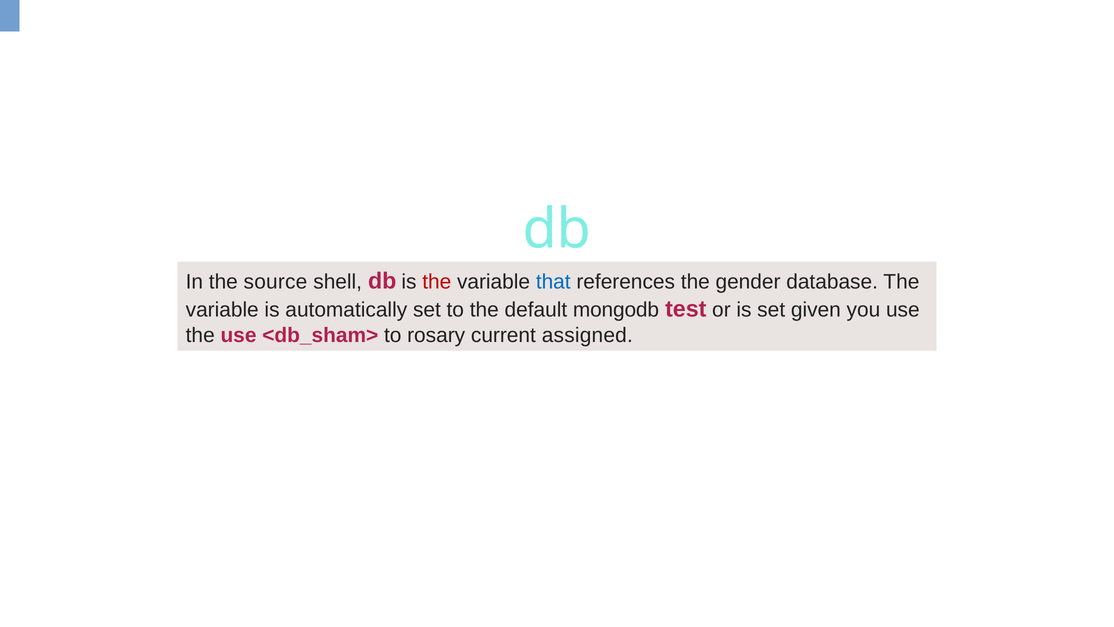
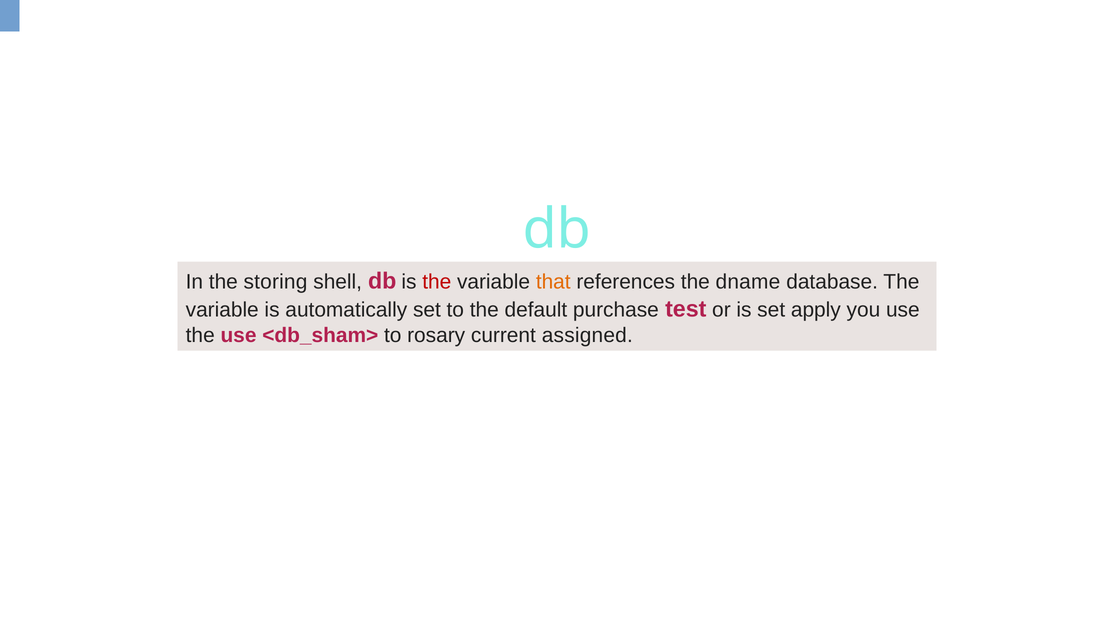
source: source -> storing (275, 282)
that colour: blue -> orange (553, 282)
gender: gender -> dname (748, 282)
mongodb: mongodb -> purchase (616, 310)
given: given -> apply (816, 310)
